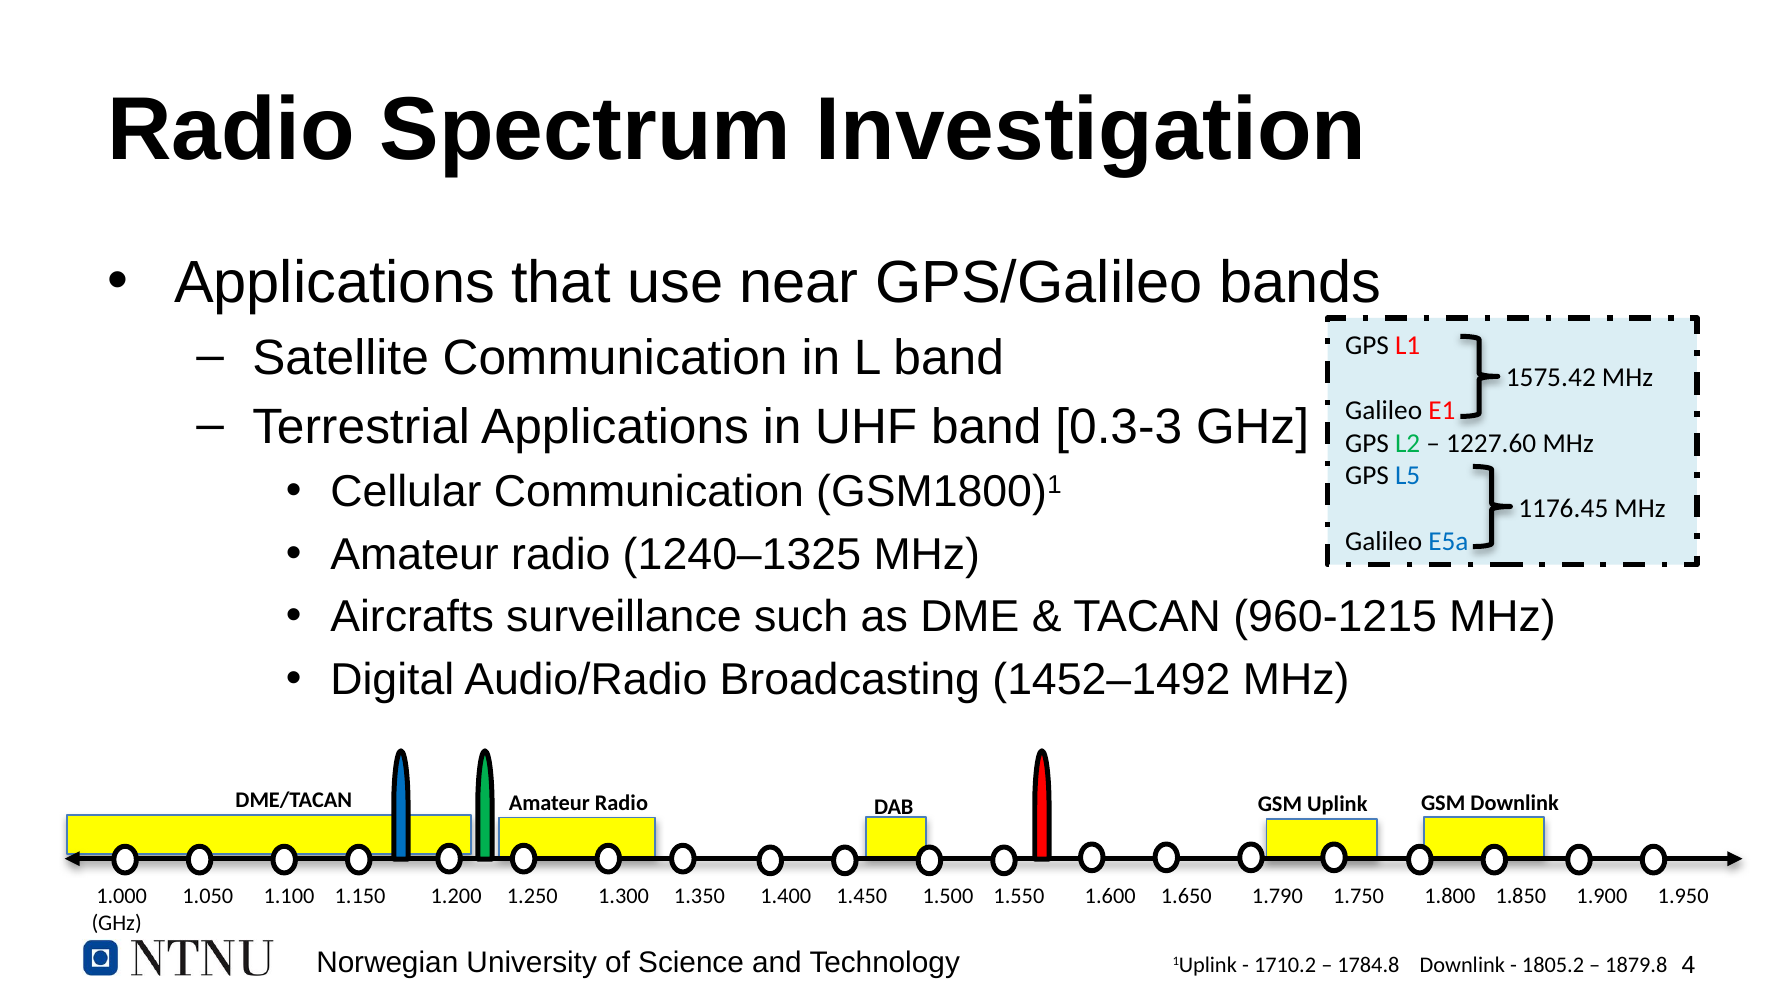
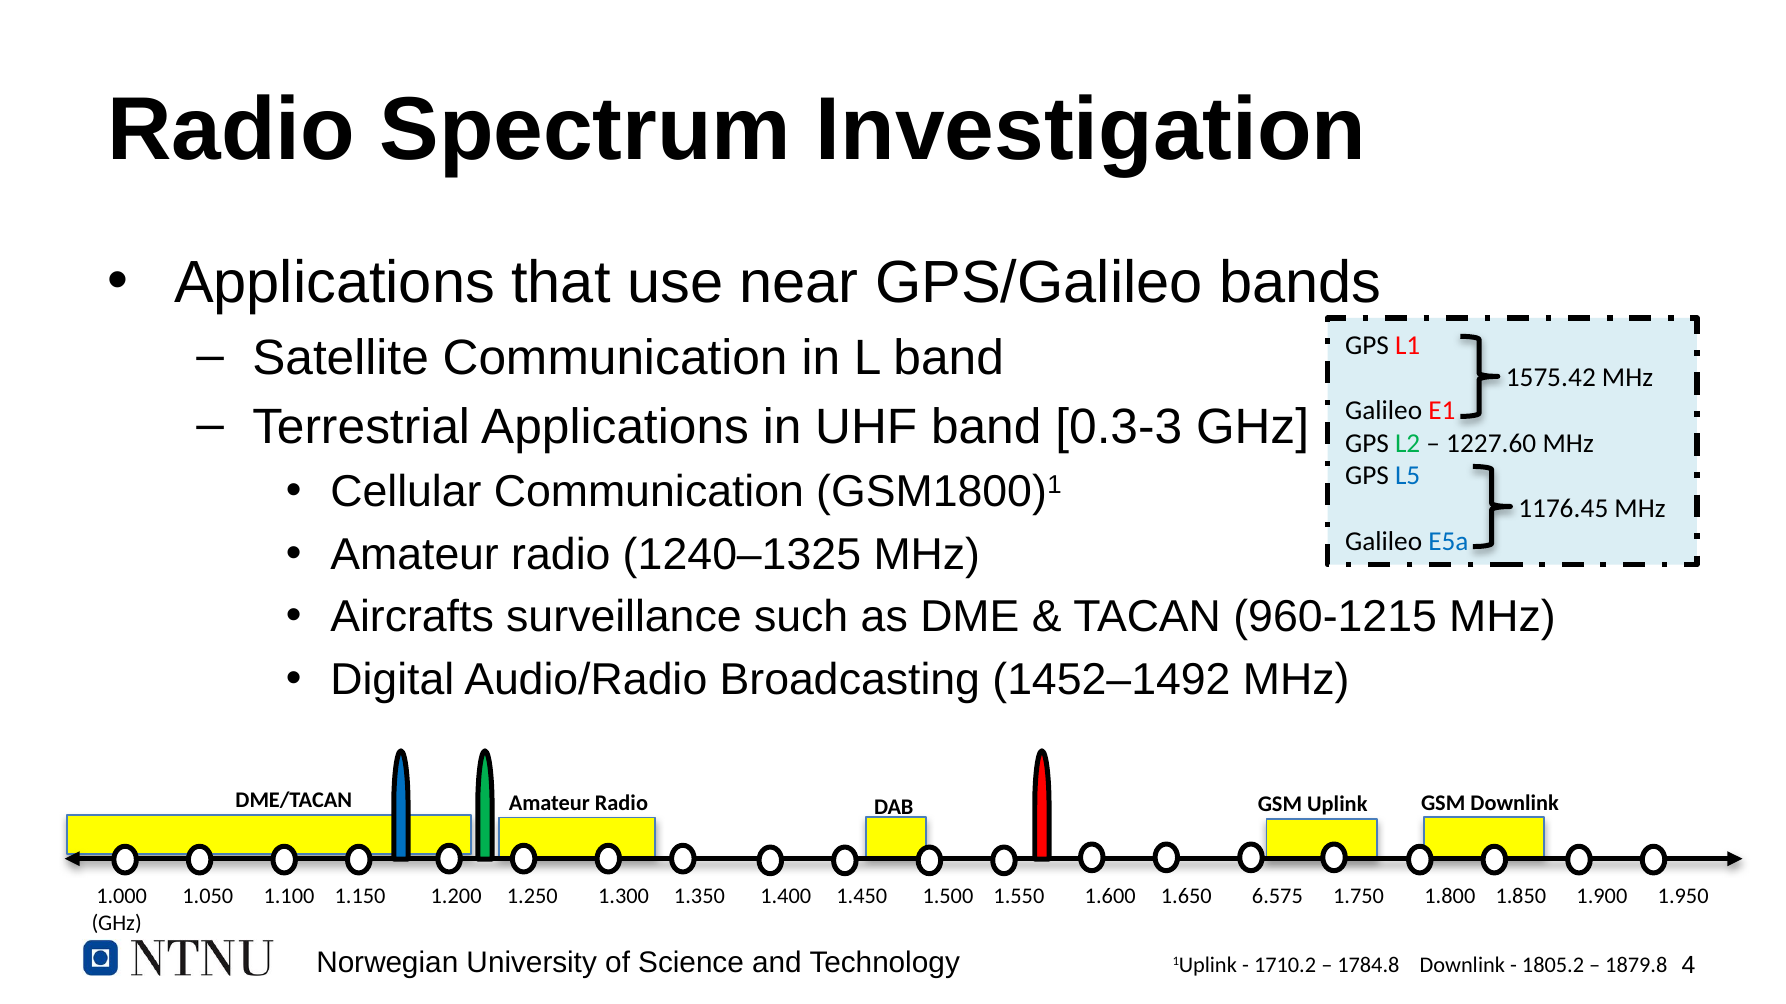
1.790: 1.790 -> 6.575 (1277, 897)
